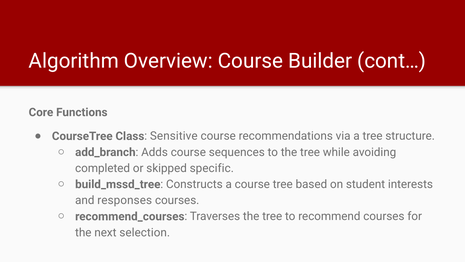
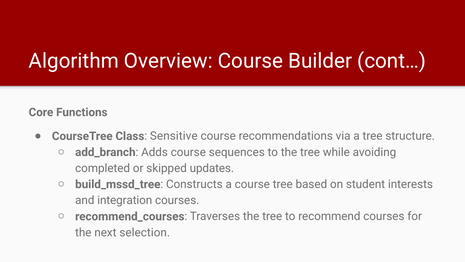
specific: specific -> updates (212, 168)
responses: responses -> integration (125, 200)
